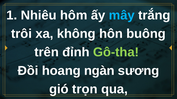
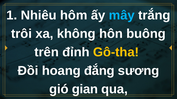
Gô-tha colour: light green -> yellow (116, 52)
ngàn: ngàn -> đắng (99, 71)
trọn: trọn -> gian (85, 90)
